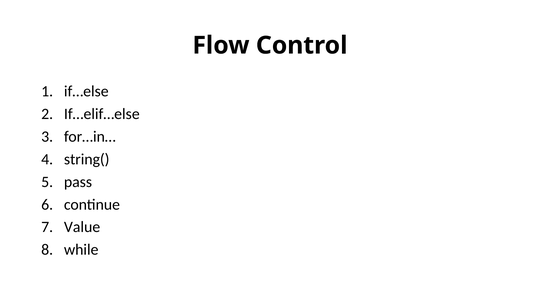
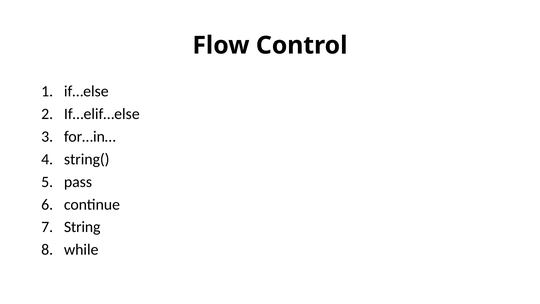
Value: Value -> String (82, 227)
